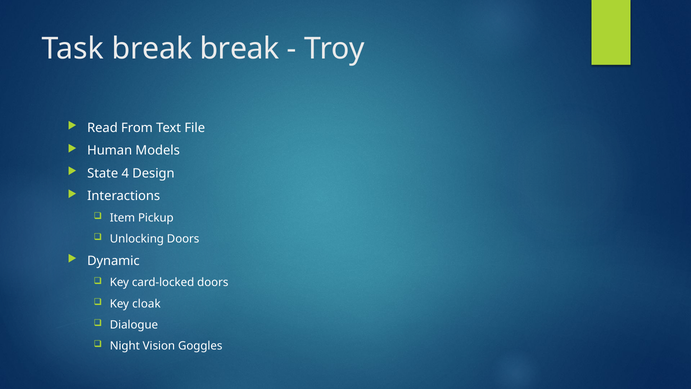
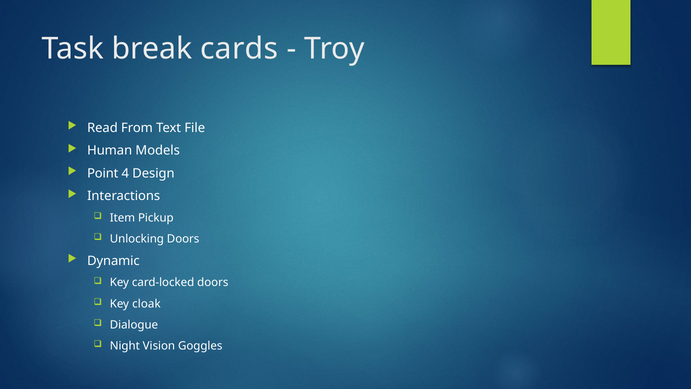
break break: break -> cards (239, 49)
State: State -> Point (103, 173)
